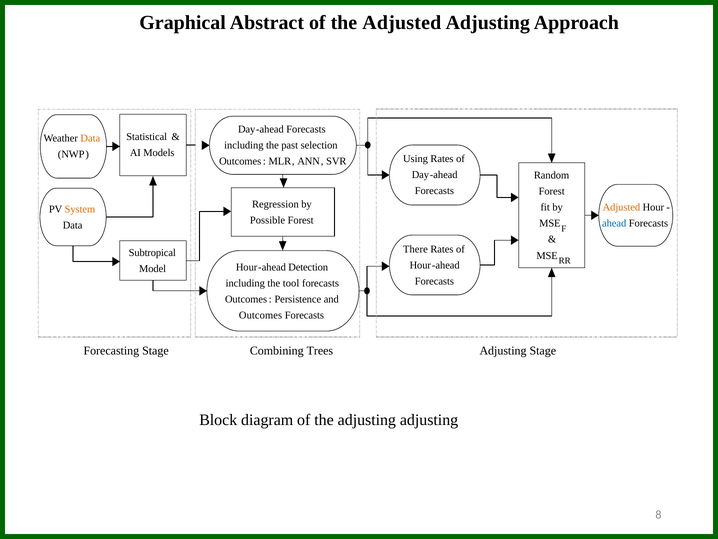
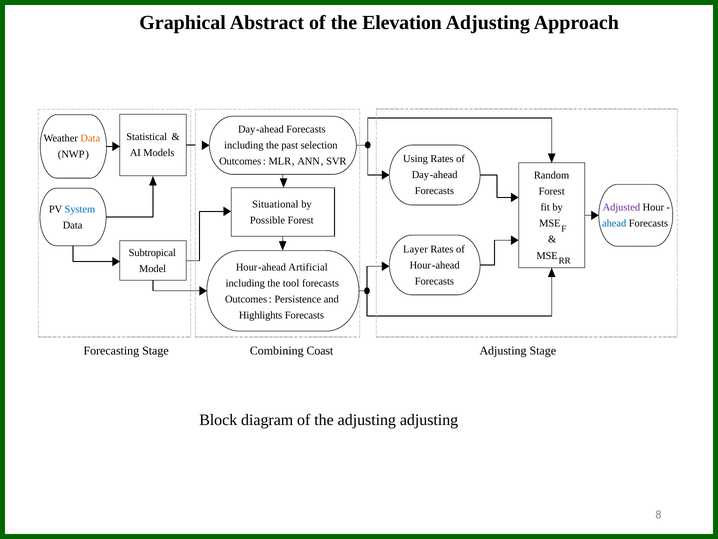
the Adjusted: Adjusted -> Elevation (402, 22)
Regression: Regression -> Situational (275, 204)
Adjusted colour: orange -> purple (621, 207)
System colour: orange -> blue (80, 209)
There: There -> Layer (415, 249)
Detection: Detection -> Artificial (308, 267)
Outcomes: Outcomes -> Highlights (261, 315)
Trees: Trees -> Coast (320, 350)
